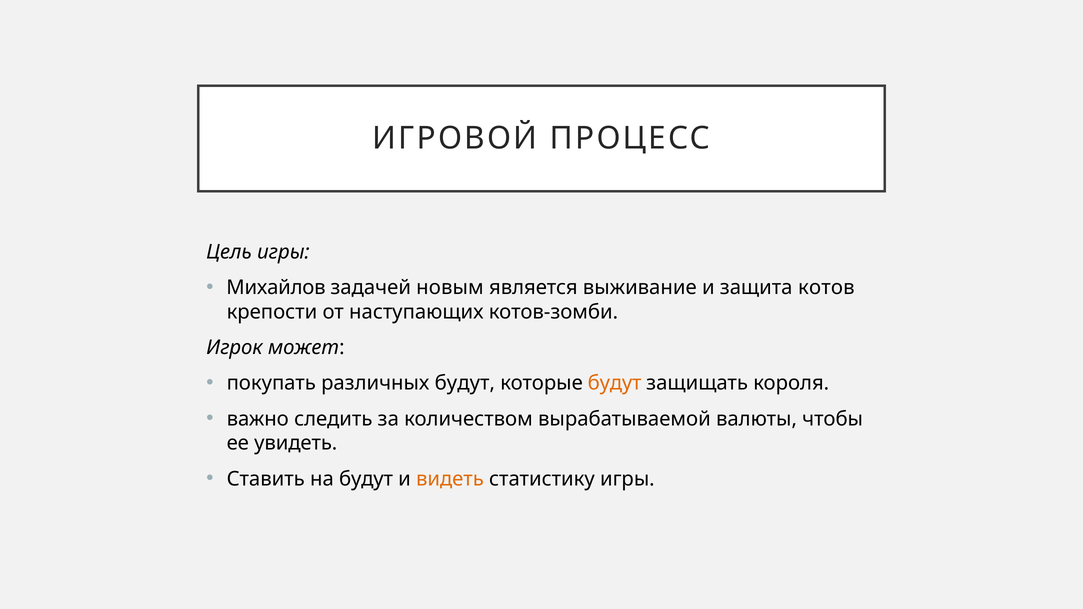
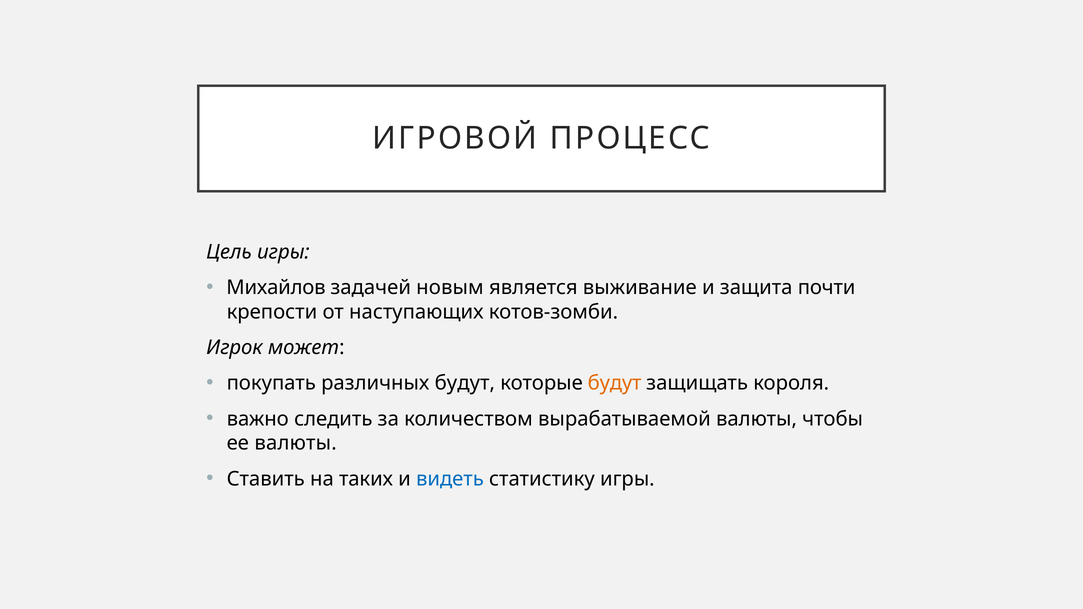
котов: котов -> почти (827, 288)
ее увидеть: увидеть -> валюты (296, 443)
на будут: будут -> таких (366, 479)
видеть colour: orange -> blue (450, 479)
